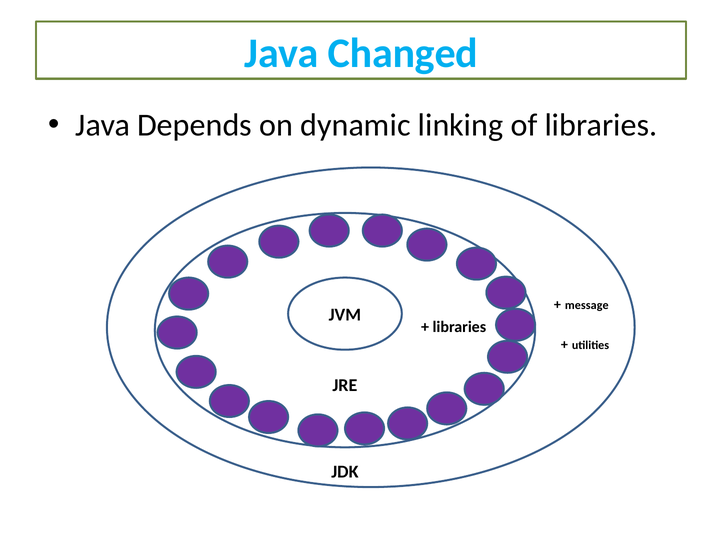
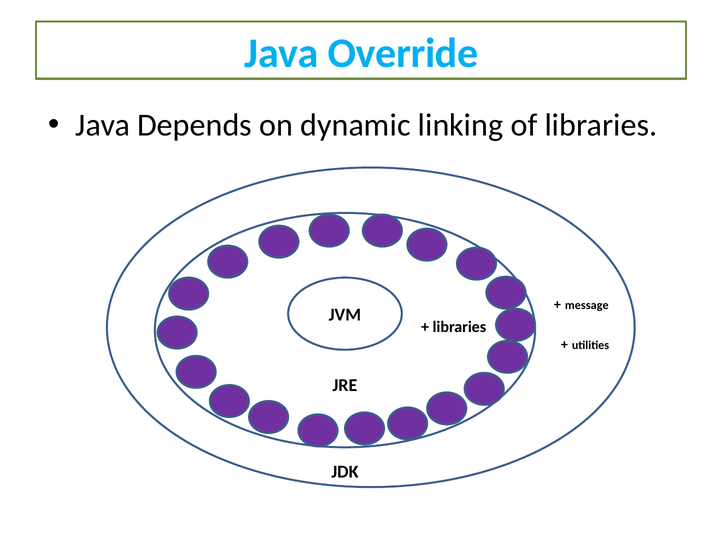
Changed: Changed -> Override (403, 53)
